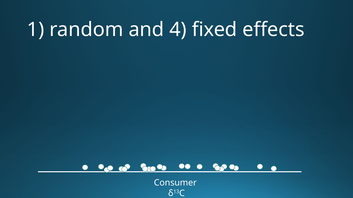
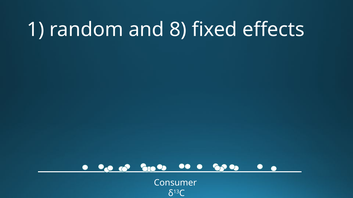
4: 4 -> 8 (178, 30)
